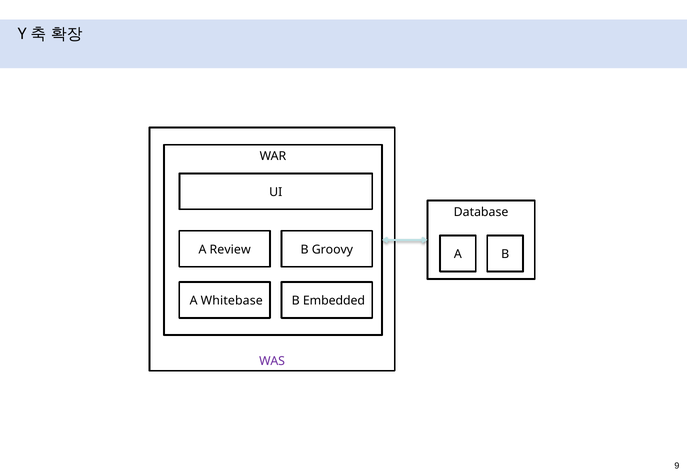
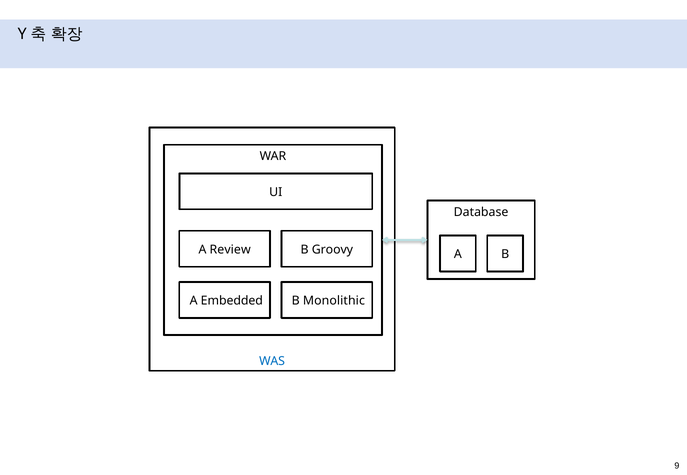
Whitebase: Whitebase -> Embedded (232, 301)
Embedded: Embedded -> Monolithic (334, 301)
WAS colour: purple -> blue (272, 362)
